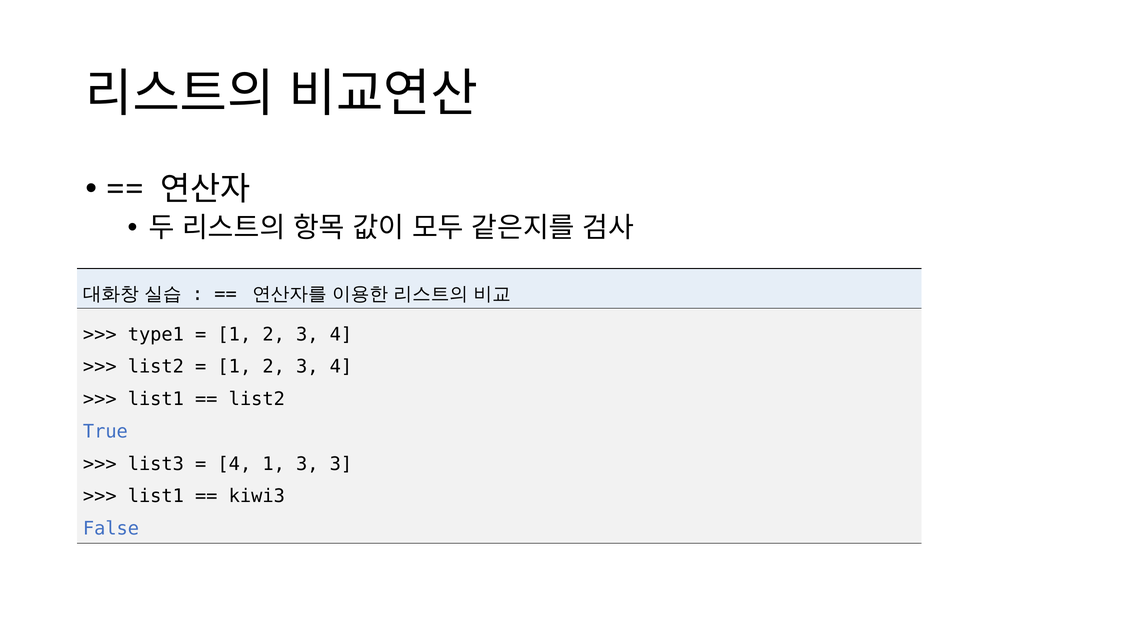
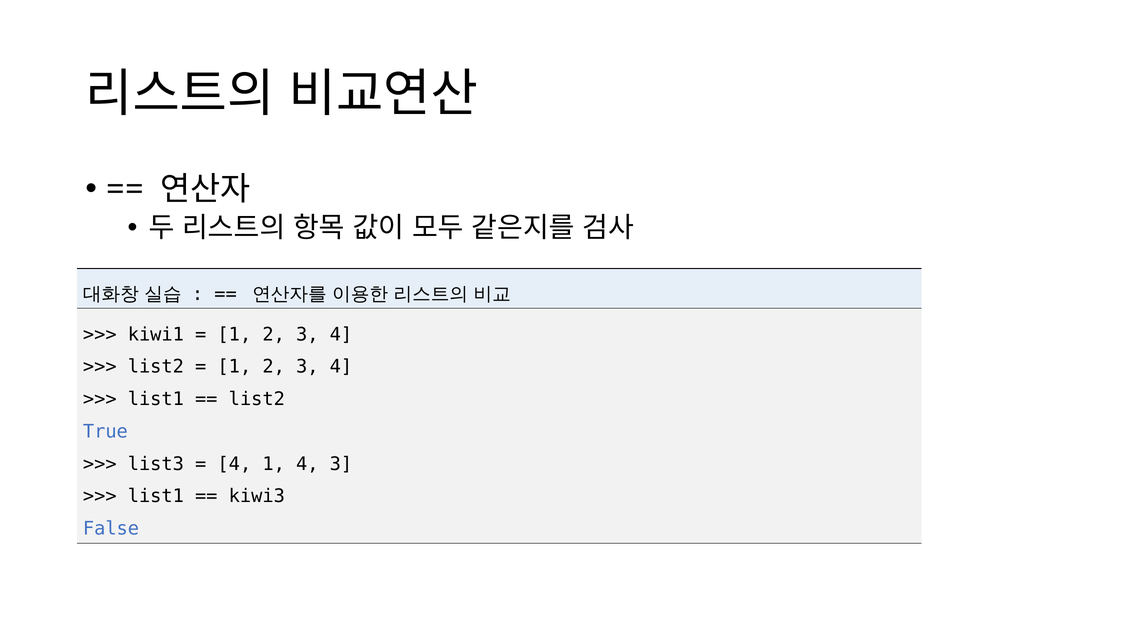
type1: type1 -> kiwi1 (156, 335)
1 3: 3 -> 4 (307, 464)
